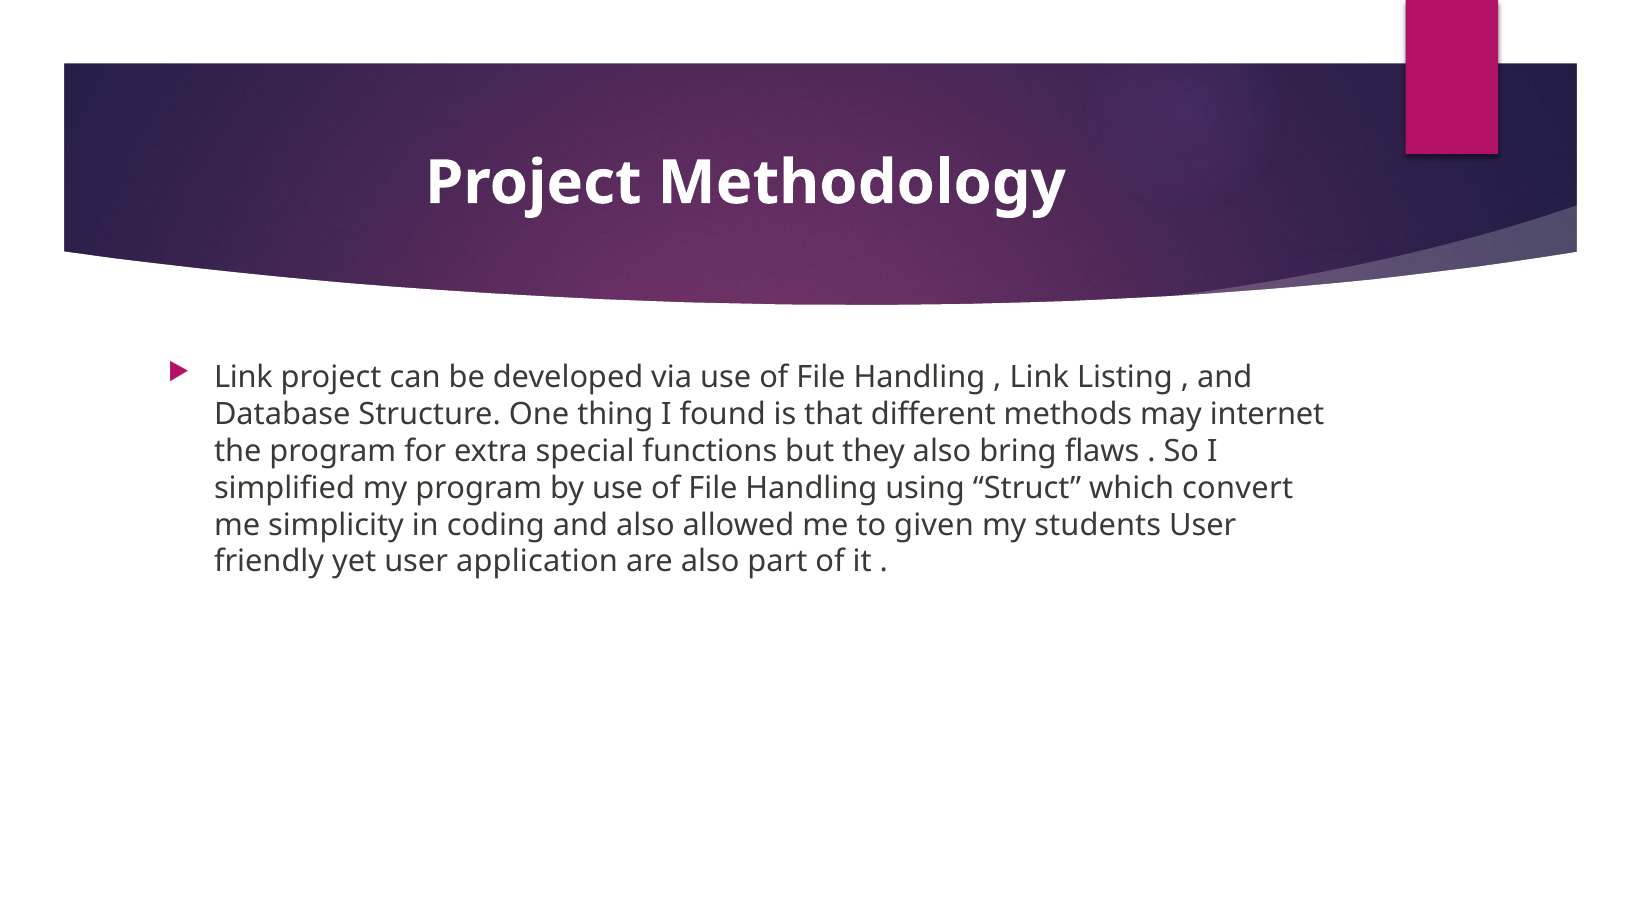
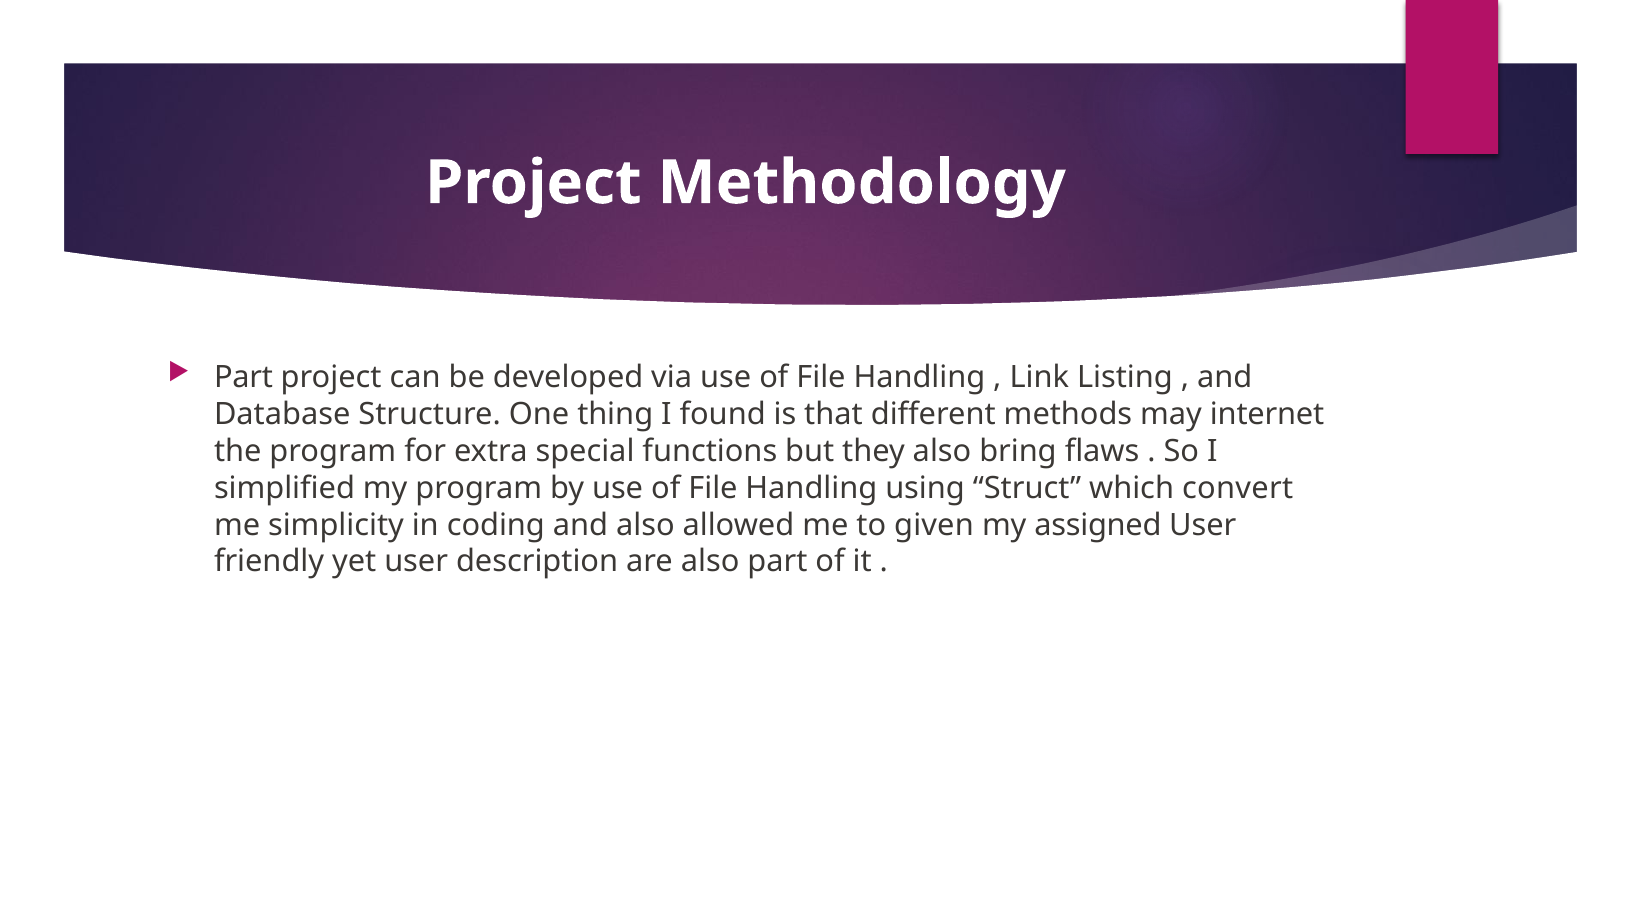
Link: Link -> Part (244, 377)
students: students -> assigned (1098, 525)
application: application -> description (537, 562)
